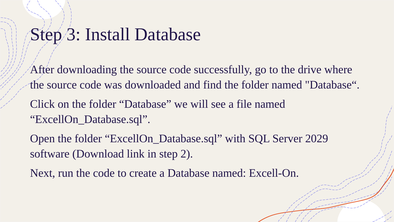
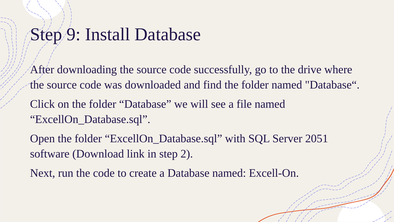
3: 3 -> 9 (74, 34)
2029: 2029 -> 2051 (317, 138)
